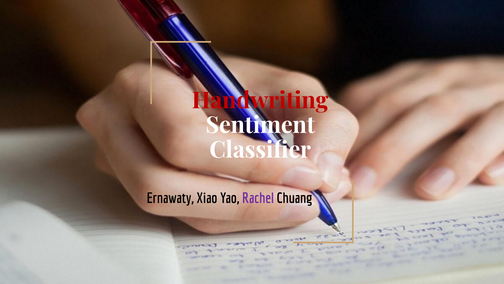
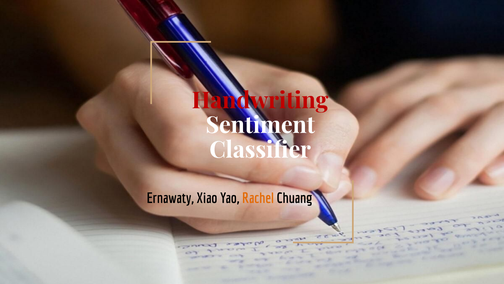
Rachel colour: purple -> orange (258, 198)
